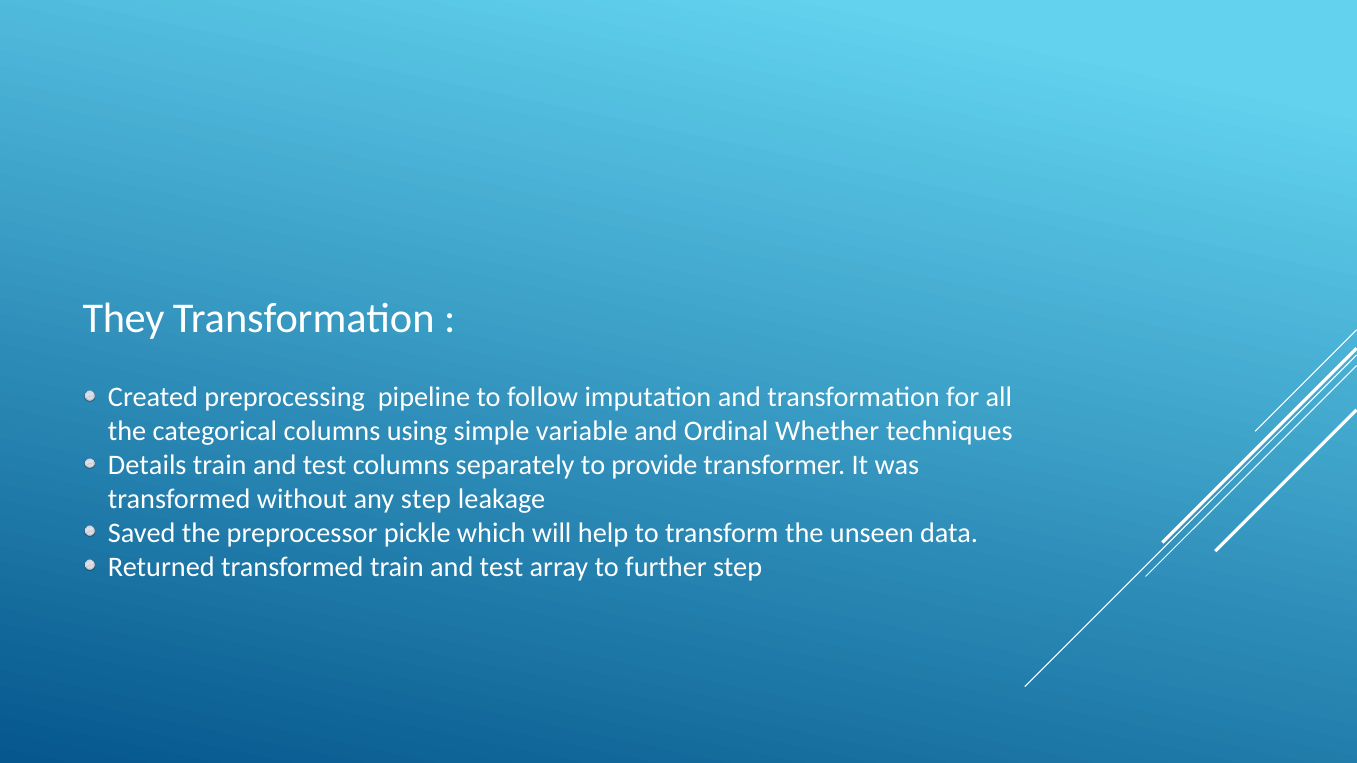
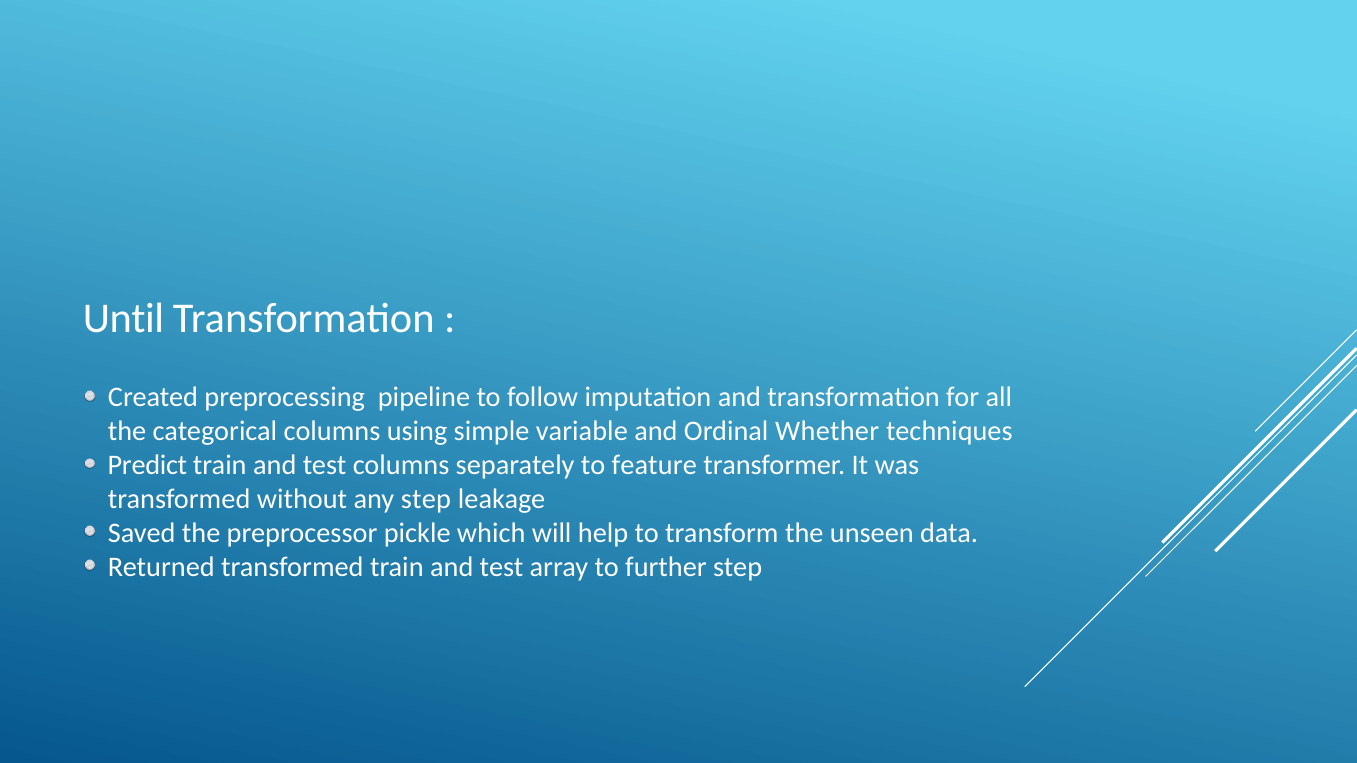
They: They -> Until (124, 319)
Details: Details -> Predict (147, 465)
provide: provide -> feature (654, 465)
